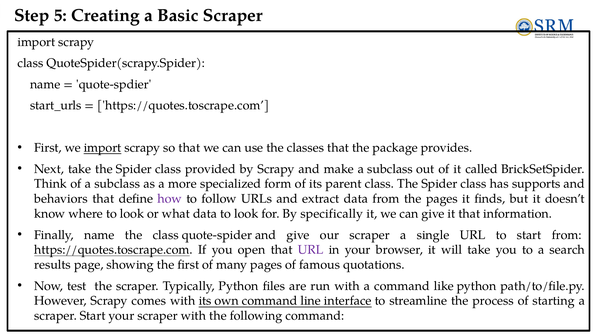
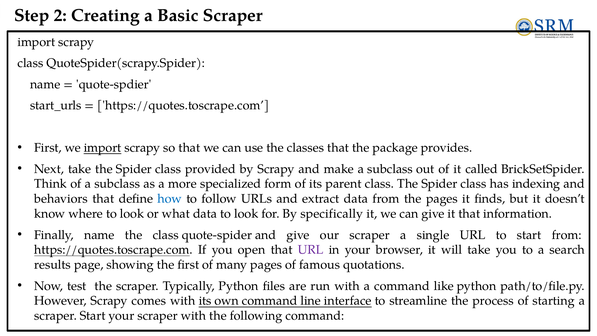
5: 5 -> 2 (60, 16)
supports: supports -> indexing (536, 184)
how colour: purple -> blue (170, 199)
